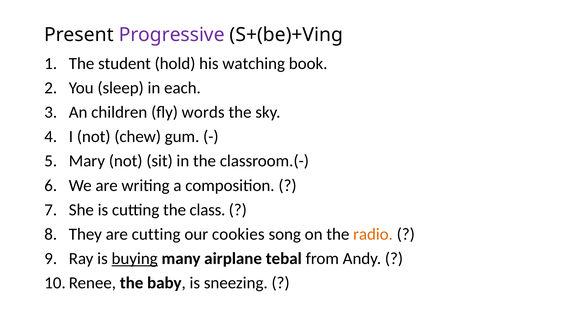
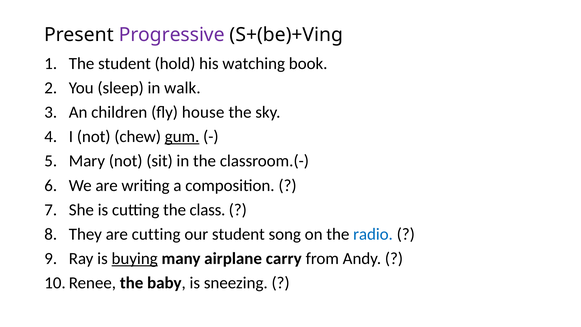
each: each -> walk (182, 88)
words: words -> house (203, 112)
gum underline: none -> present (182, 137)
our cookies: cookies -> student (238, 234)
radio colour: orange -> blue (373, 234)
tebal: tebal -> carry (284, 258)
